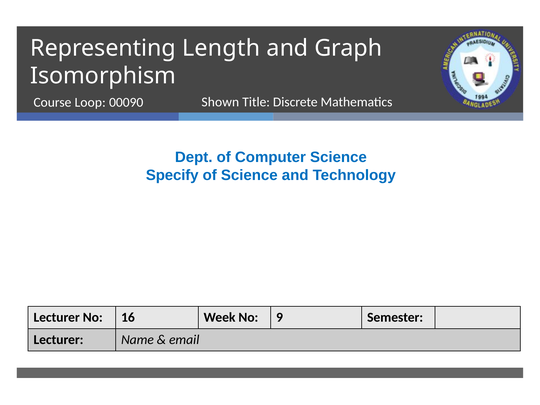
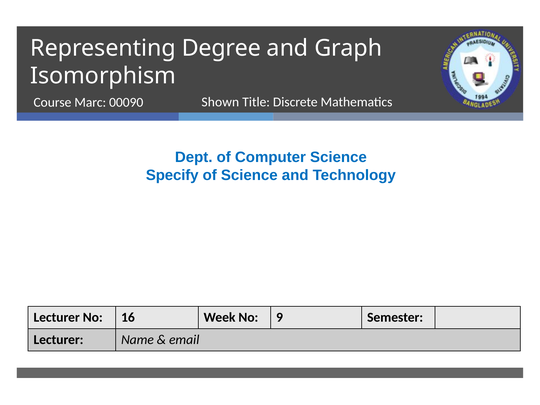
Length: Length -> Degree (221, 48)
Loop: Loop -> Marc (90, 102)
